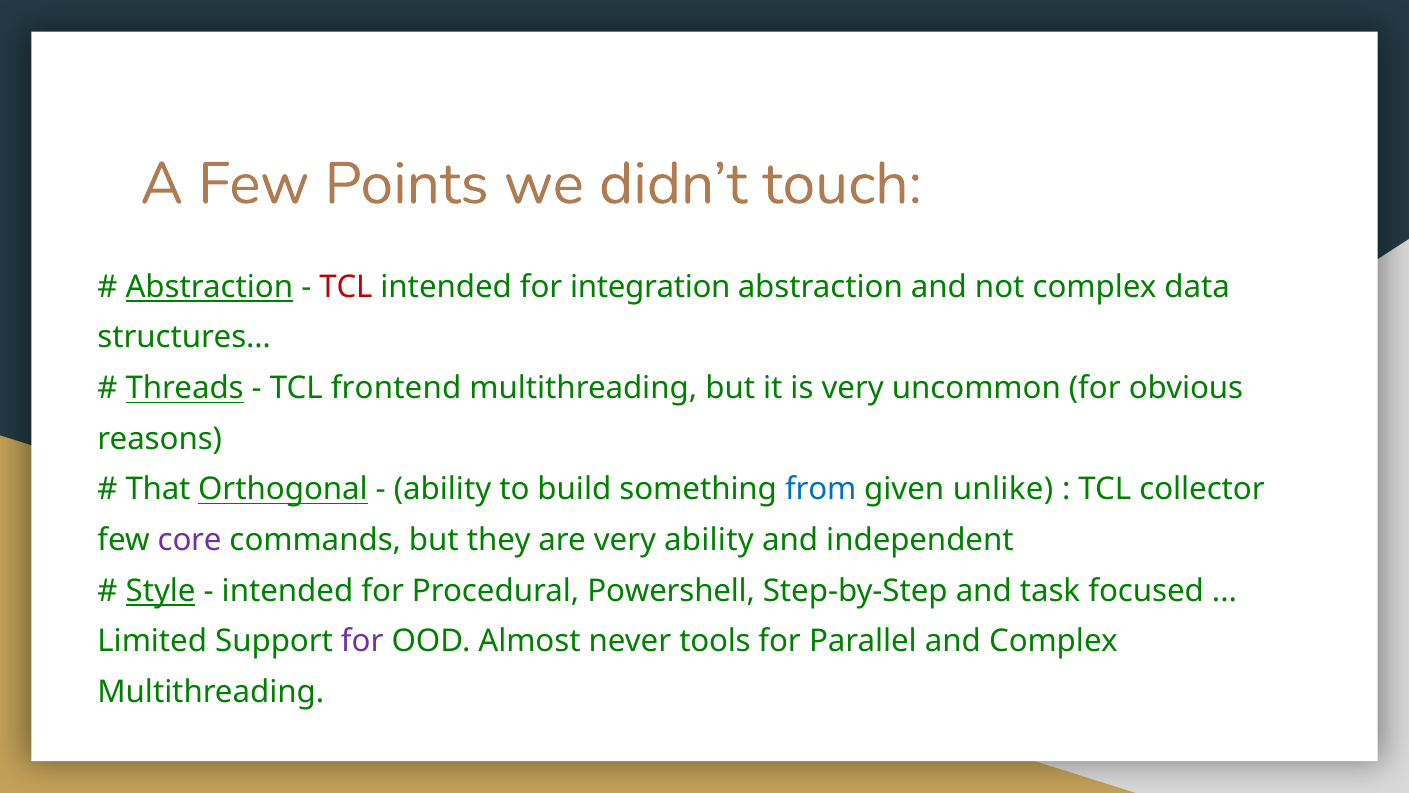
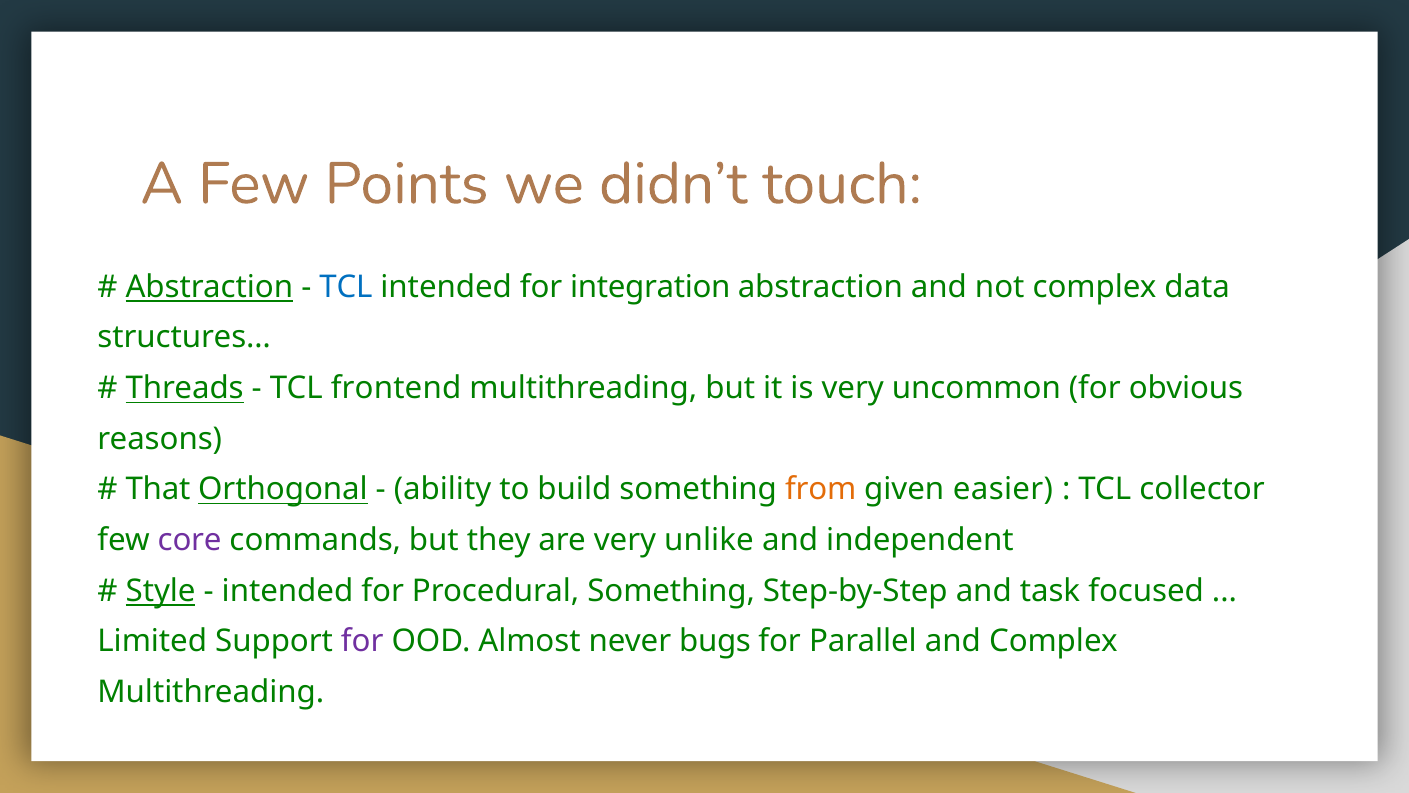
TCL colour: red -> blue (346, 287)
from colour: blue -> orange (821, 489)
unlike: unlike -> easier (1003, 489)
very ability: ability -> unlike (709, 540)
Procedural Powershell: Powershell -> Something (671, 590)
tools: tools -> bugs (715, 641)
